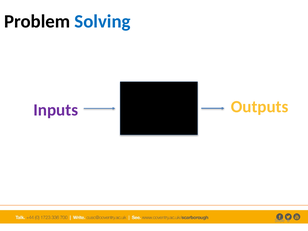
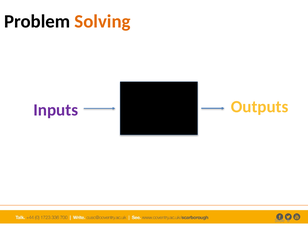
Solving colour: blue -> orange (103, 21)
